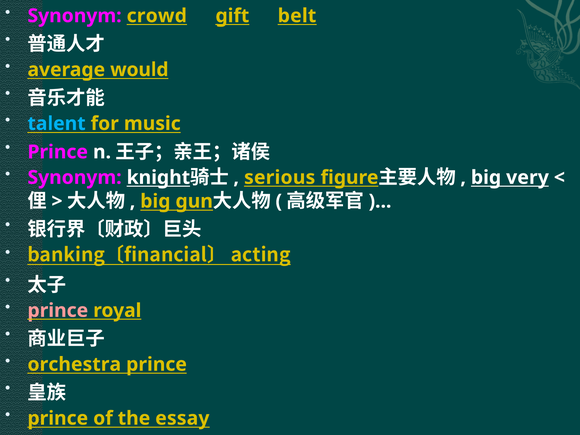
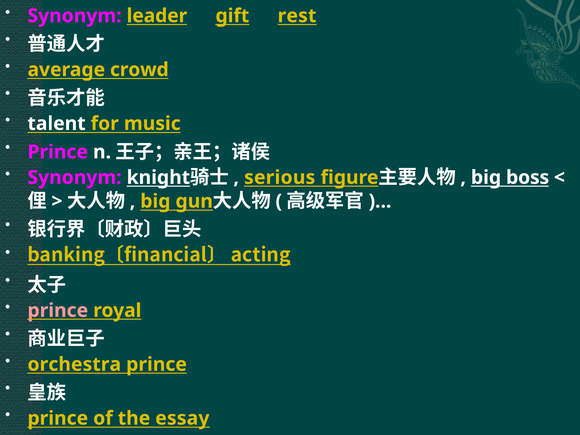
crowd: crowd -> leader (157, 16)
belt: belt -> rest (297, 16)
would: would -> crowd (139, 70)
talent colour: light blue -> white (57, 124)
very: very -> boss (528, 177)
